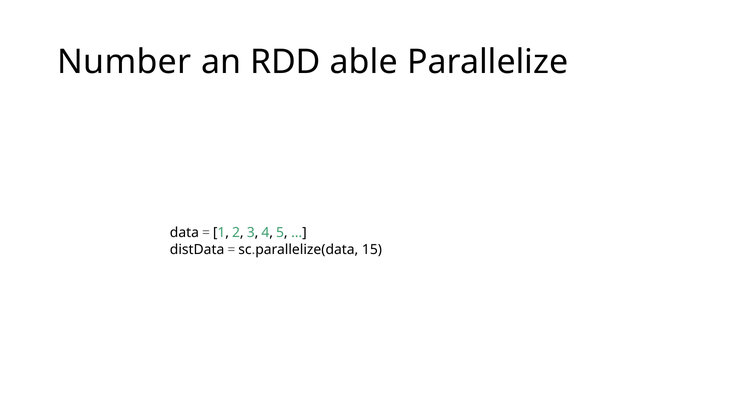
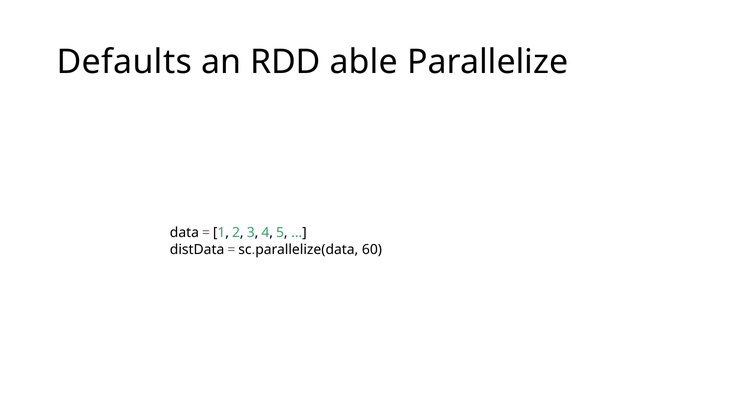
Number: Number -> Defaults (124, 62)
15: 15 -> 60 (372, 249)
